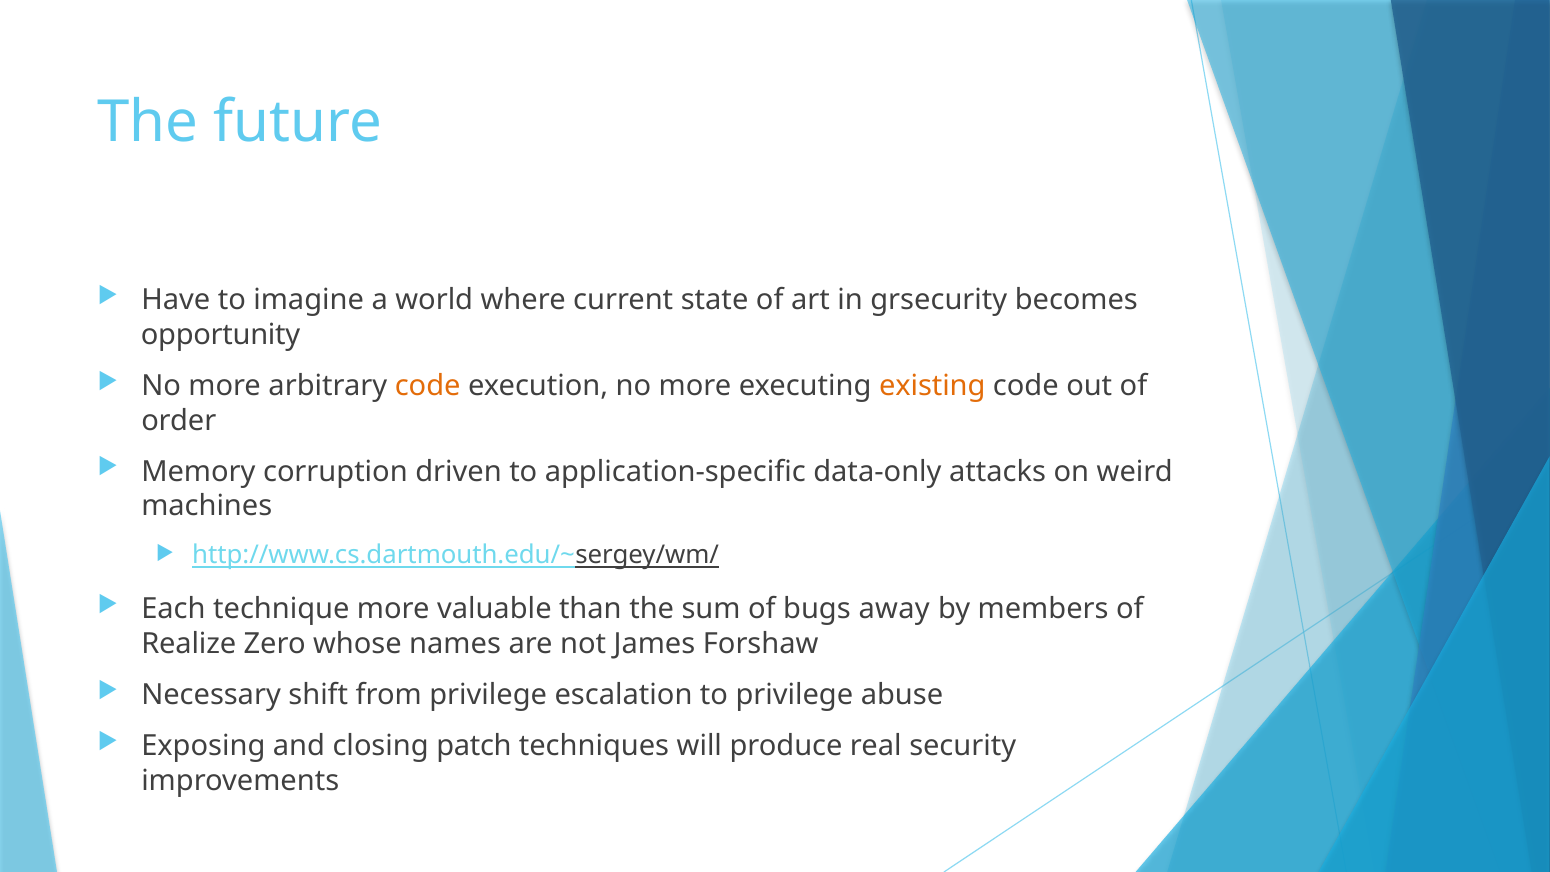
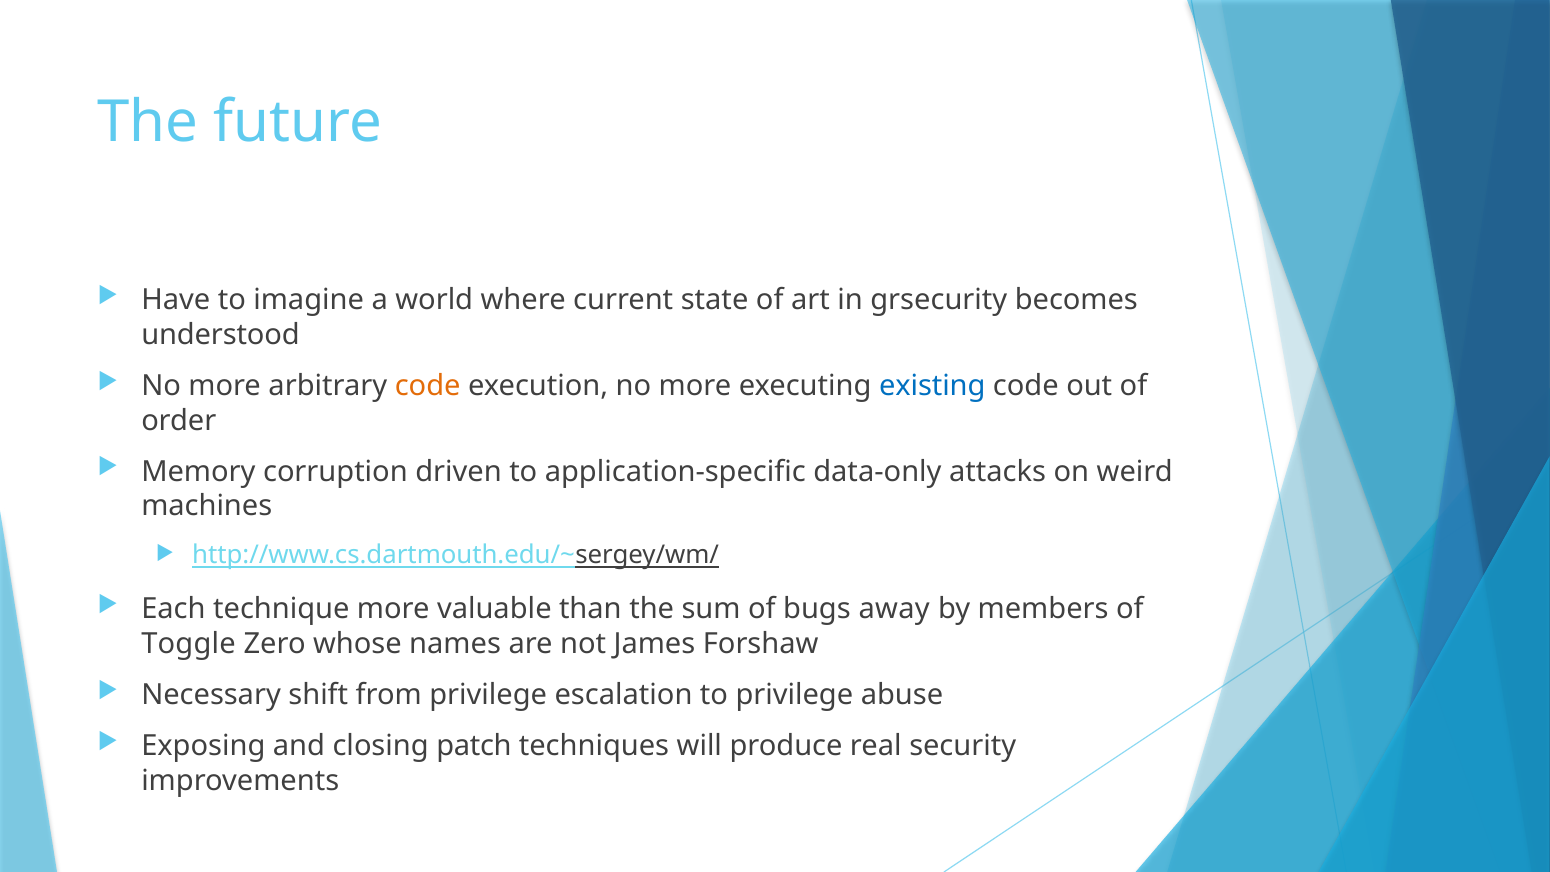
opportunity: opportunity -> understood (220, 334)
existing colour: orange -> blue (932, 386)
Realize: Realize -> Toggle (189, 643)
